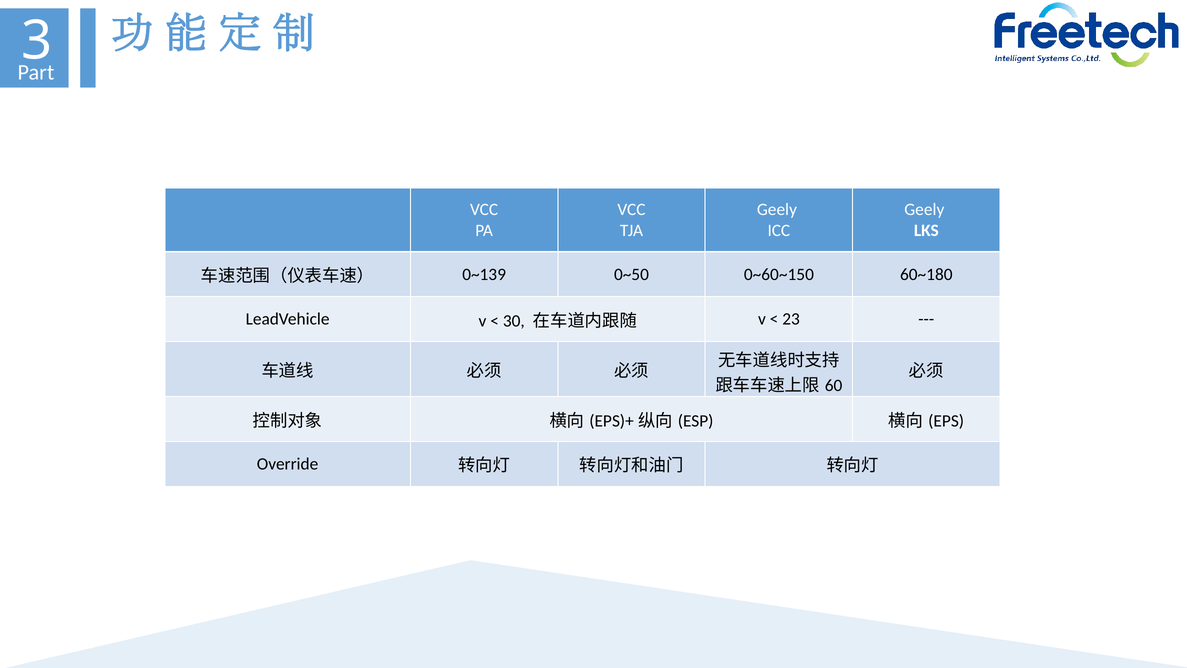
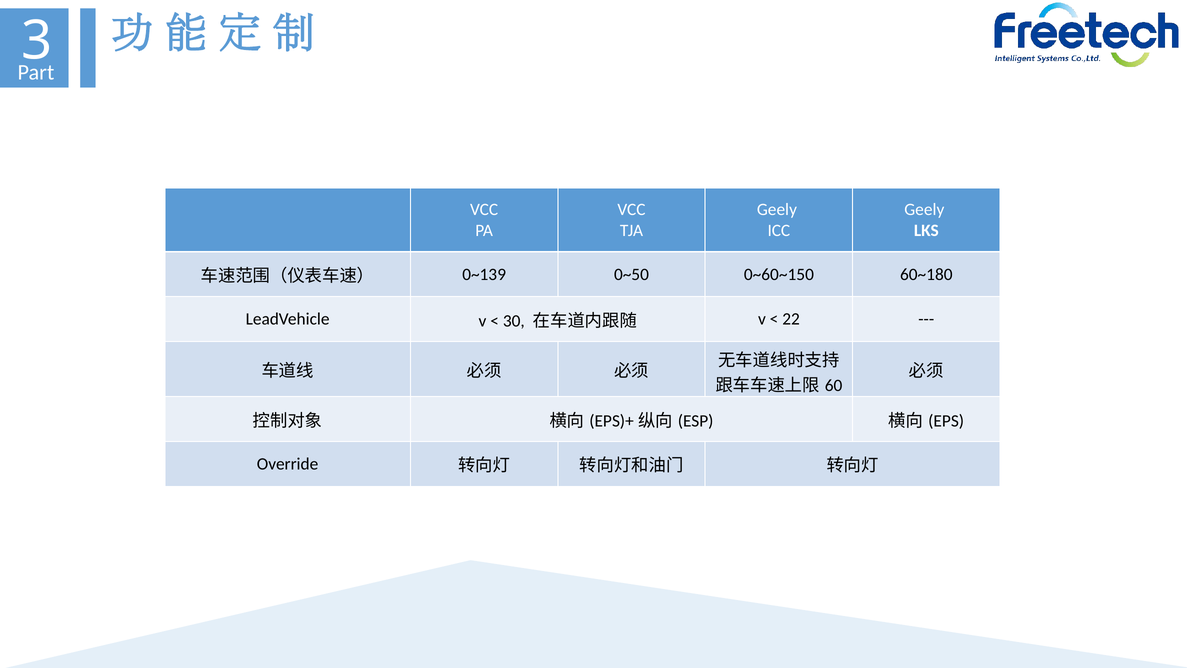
23: 23 -> 22 (791, 319)
